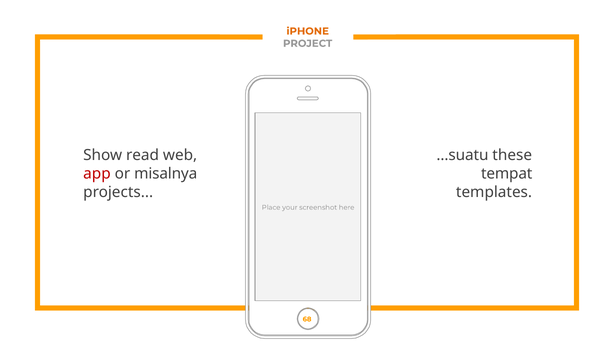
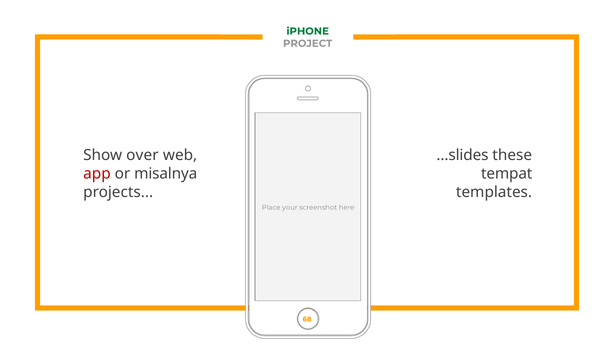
iPHONE colour: orange -> green (308, 31)
read: read -> over (142, 155)
...suatu: ...suatu -> ...slides (462, 155)
